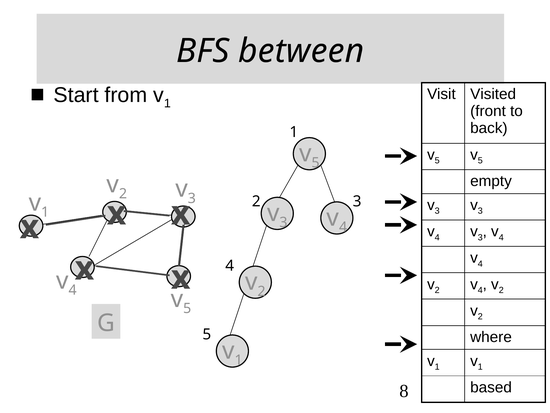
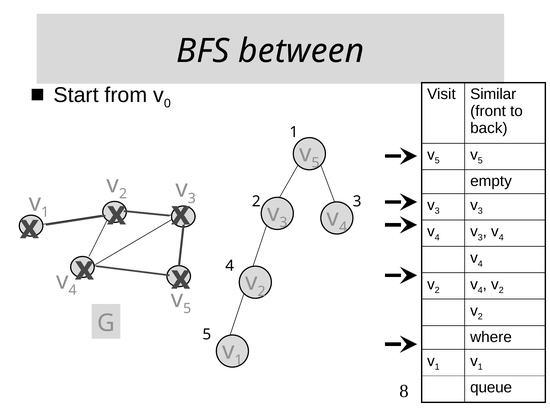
Visited: Visited -> Similar (493, 94)
1: 1 -> 0 (167, 103)
based: based -> queue (491, 387)
